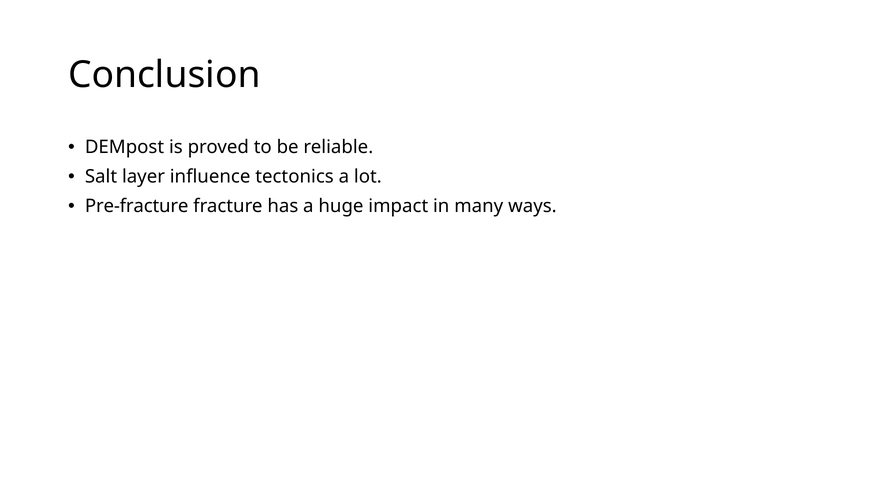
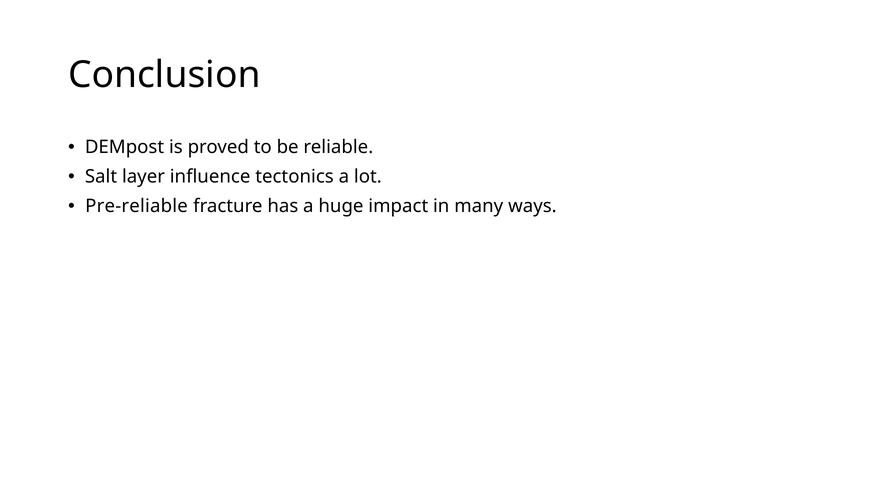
Pre-fracture: Pre-fracture -> Pre-reliable (137, 206)
